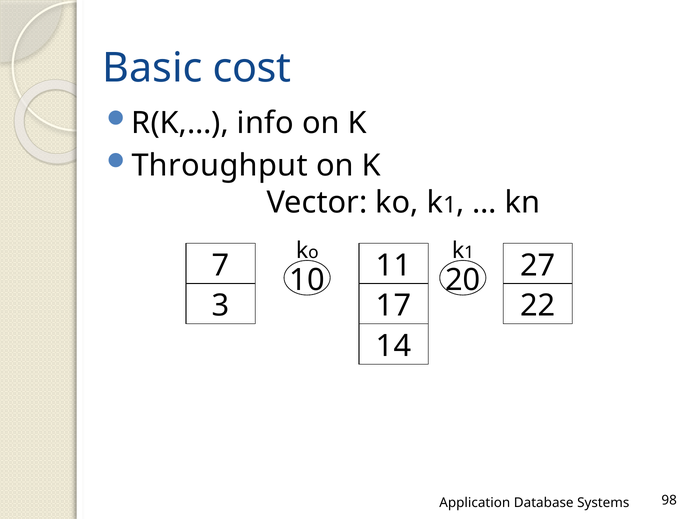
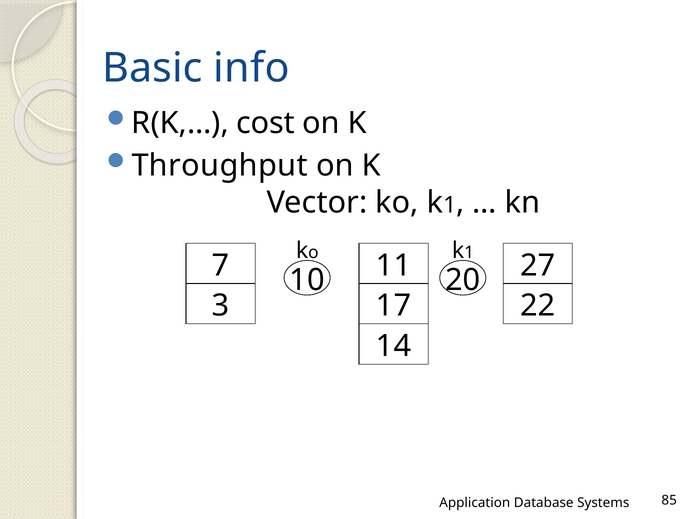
cost: cost -> info (252, 68)
info: info -> cost (266, 123)
98: 98 -> 85 (669, 500)
